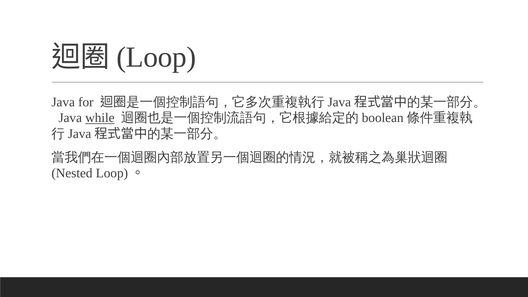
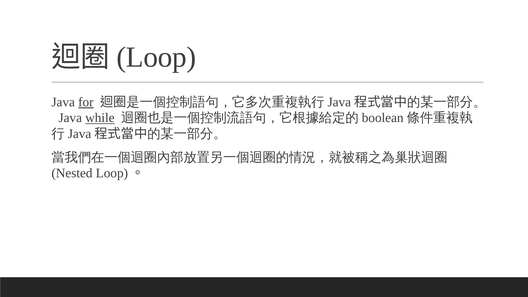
for underline: none -> present (86, 102)
